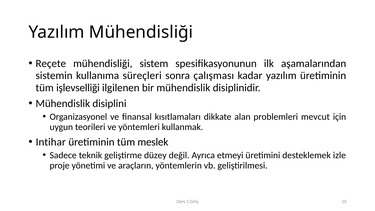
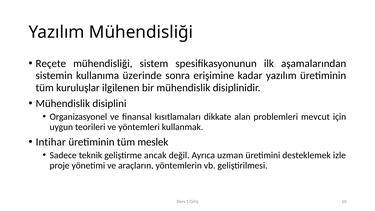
süreçleri: süreçleri -> üzerinde (142, 76)
çalışması: çalışması -> erişimine (214, 76)
işlevselliği: işlevselliği -> kuruluşlar (78, 88)
düzey: düzey -> ancak (155, 155)
etmeyi: etmeyi -> uzman (230, 155)
